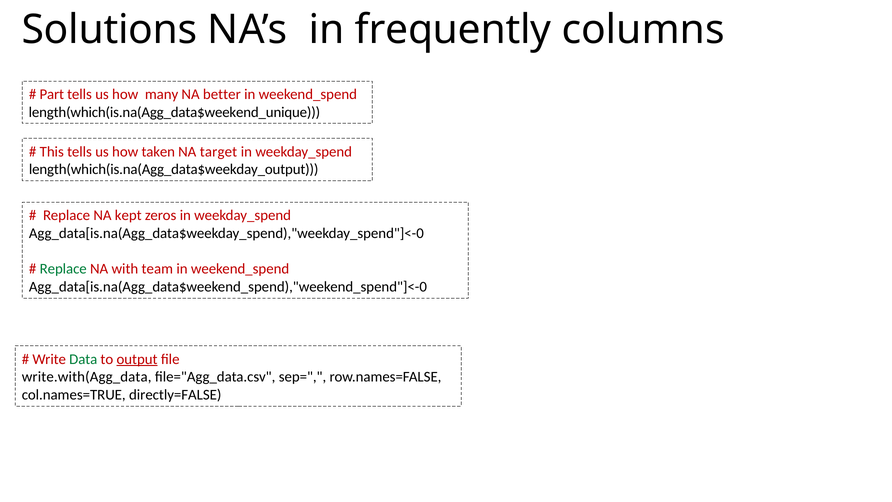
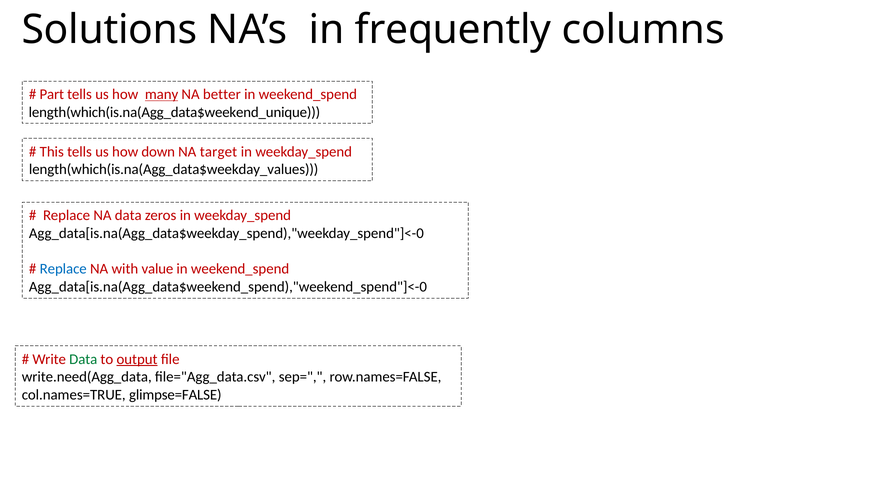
many underline: none -> present (162, 94)
taken: taken -> down (158, 152)
length(which(is.na(Agg_data$weekday_output: length(which(is.na(Agg_data$weekday_output -> length(which(is.na(Agg_data$weekday_values (174, 169)
NA kept: kept -> data (128, 215)
Replace colour: green -> blue (63, 269)
team: team -> value (157, 269)
write.with(Agg_data: write.with(Agg_data -> write.need(Agg_data (87, 377)
directly=FALSE: directly=FALSE -> glimpse=FALSE (175, 395)
